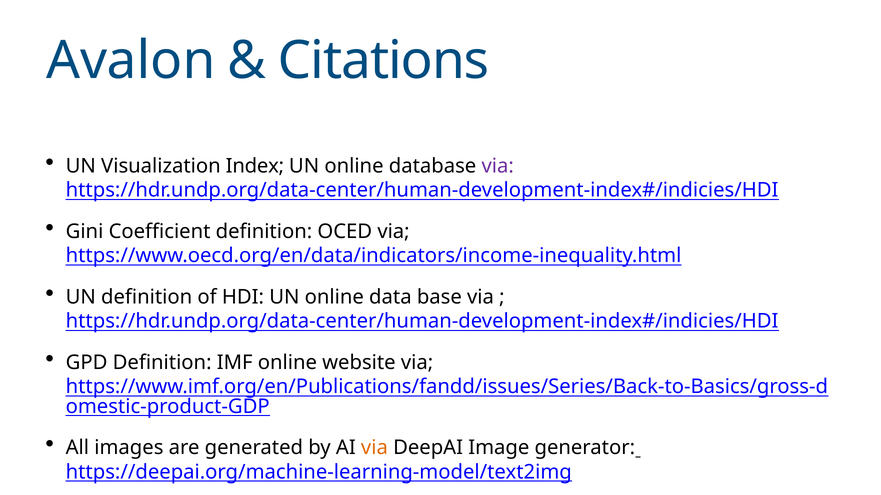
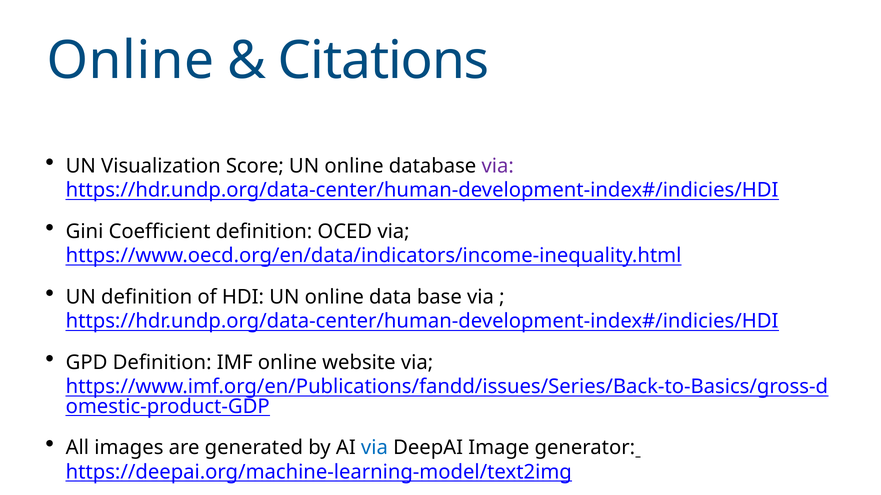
Avalon: Avalon -> Online (130, 61)
Index: Index -> Score (255, 166)
via colour: orange -> blue (374, 448)
